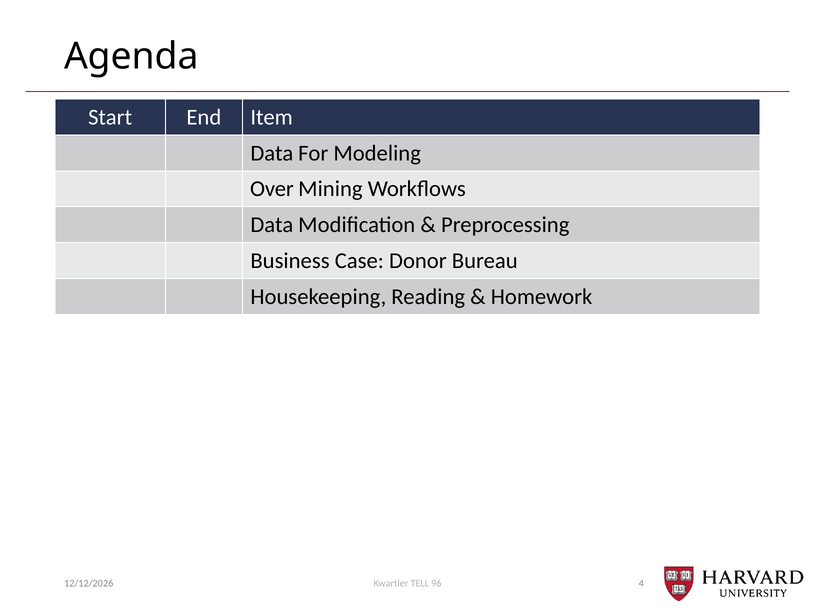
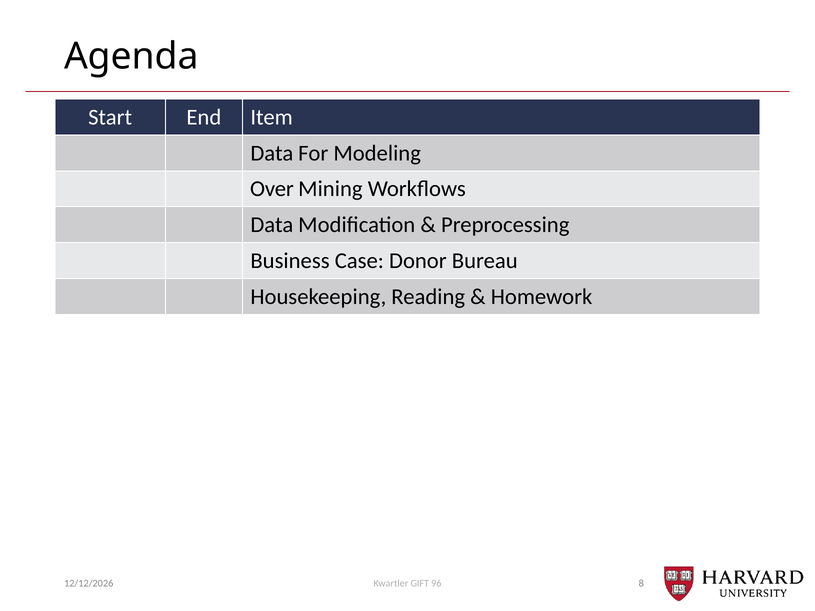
4: 4 -> 8 (641, 583)
TELL: TELL -> GIFT (420, 583)
